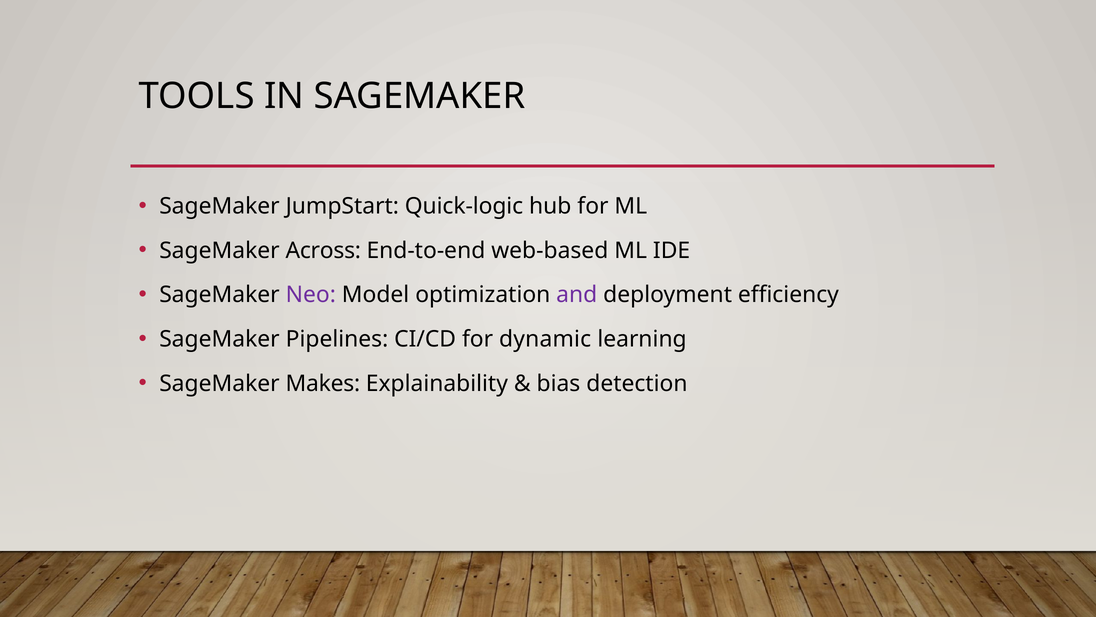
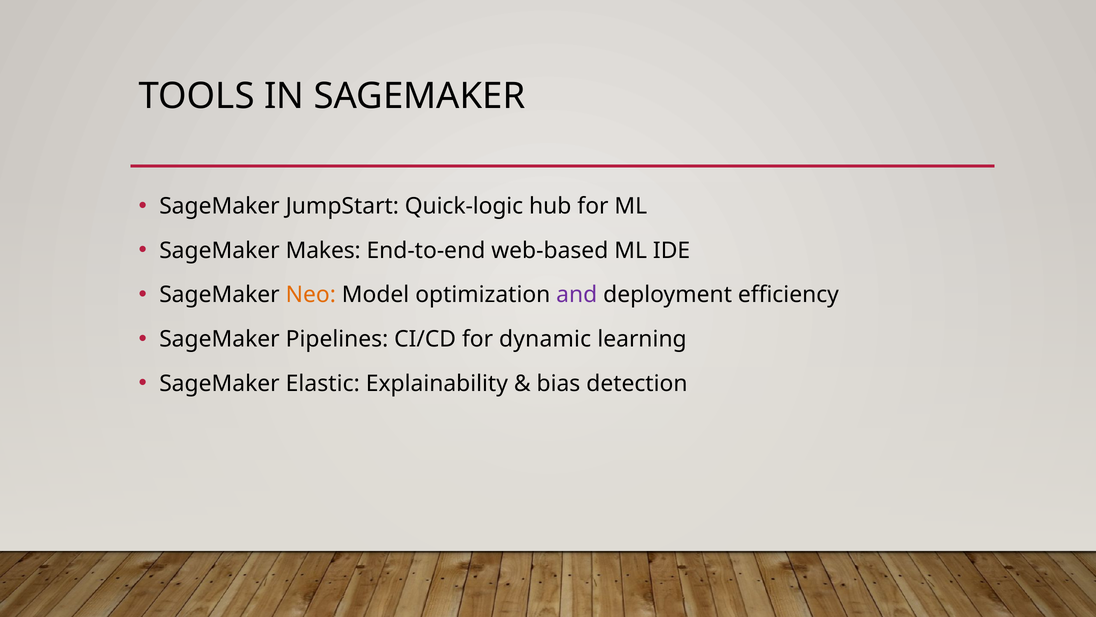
Across: Across -> Makes (323, 250)
Neo colour: purple -> orange (311, 295)
Makes: Makes -> Elastic (323, 383)
